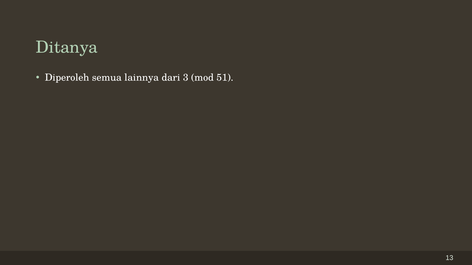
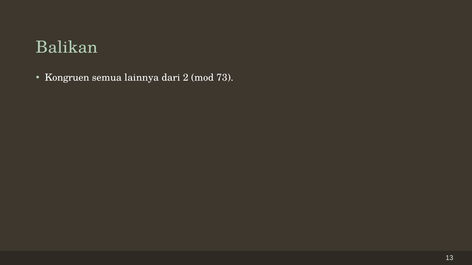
Ditanya: Ditanya -> Balikan (67, 48)
Diperoleh: Diperoleh -> Kongruen (67, 78)
3: 3 -> 2 (186, 78)
51: 51 -> 73 (225, 78)
